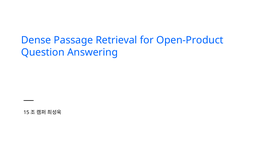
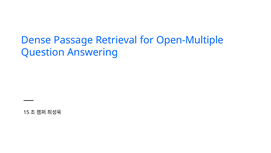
Open-Product: Open-Product -> Open-Multiple (190, 40)
